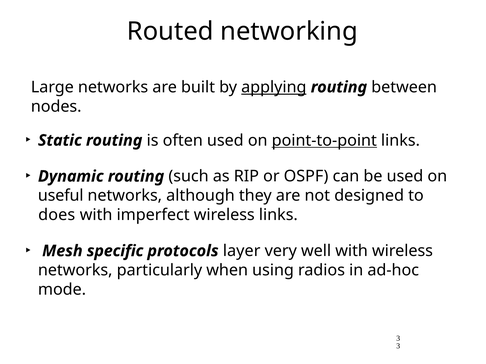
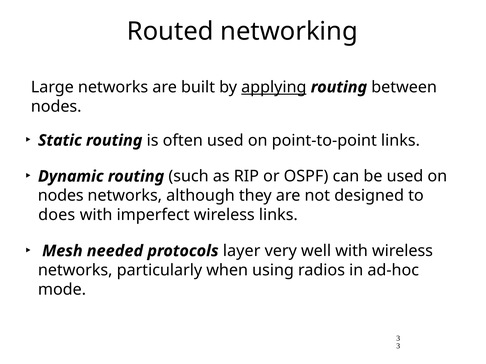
point-to-point underline: present -> none (324, 141)
useful: useful -> nodes (61, 196)
specific: specific -> needed (115, 251)
